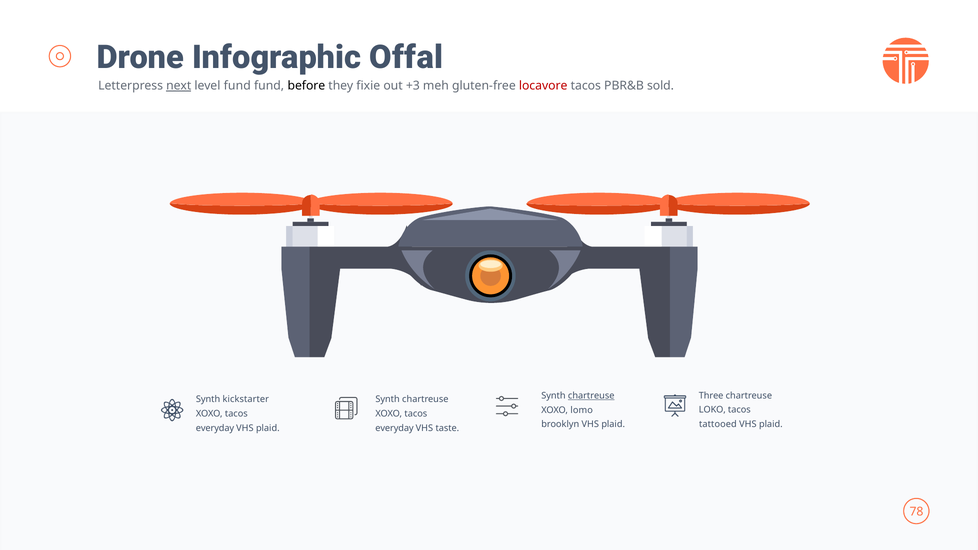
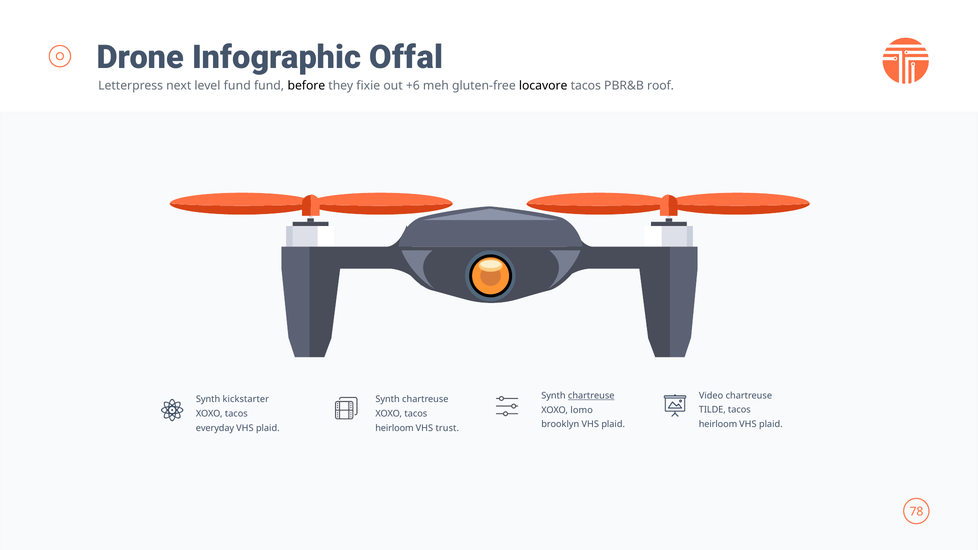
next underline: present -> none (179, 86)
+3: +3 -> +6 (413, 86)
locavore colour: red -> black (543, 86)
sold: sold -> roof (661, 86)
Three: Three -> Video (711, 396)
LOKO: LOKO -> TILDE (712, 410)
tattooed: tattooed -> heirloom (718, 424)
everyday: everyday -> heirloom (394, 428)
taste: taste -> trust (447, 428)
